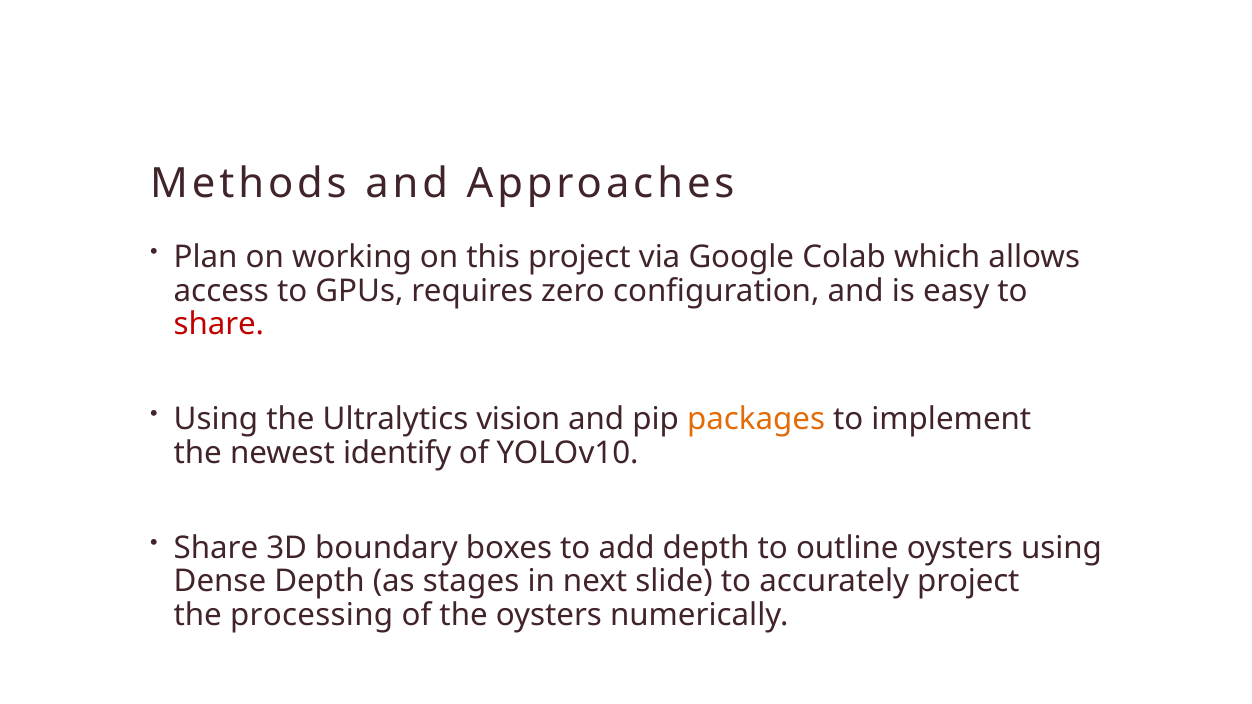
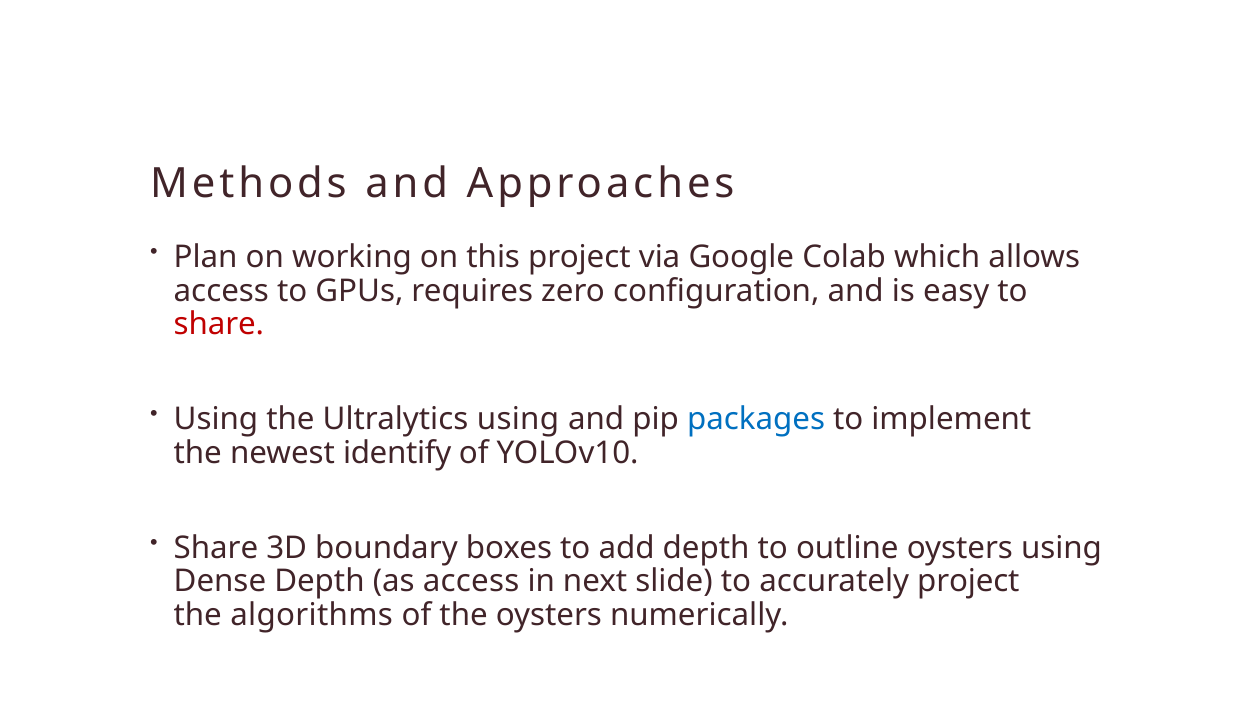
Ultralytics vision: vision -> using (518, 419)
packages colour: orange -> blue (756, 419)
as stages: stages -> access (471, 582)
processing: processing -> algorithms (312, 616)
